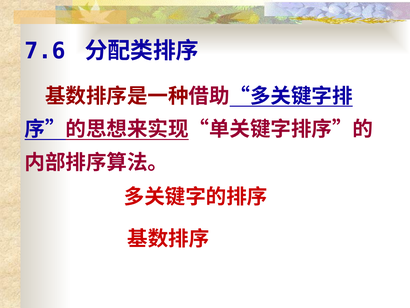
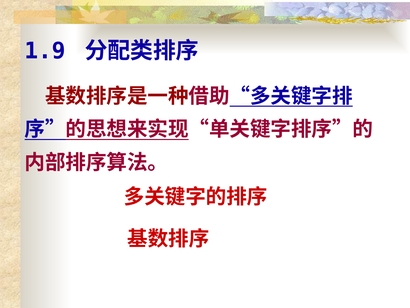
7.6: 7.6 -> 1.9 (45, 51)
